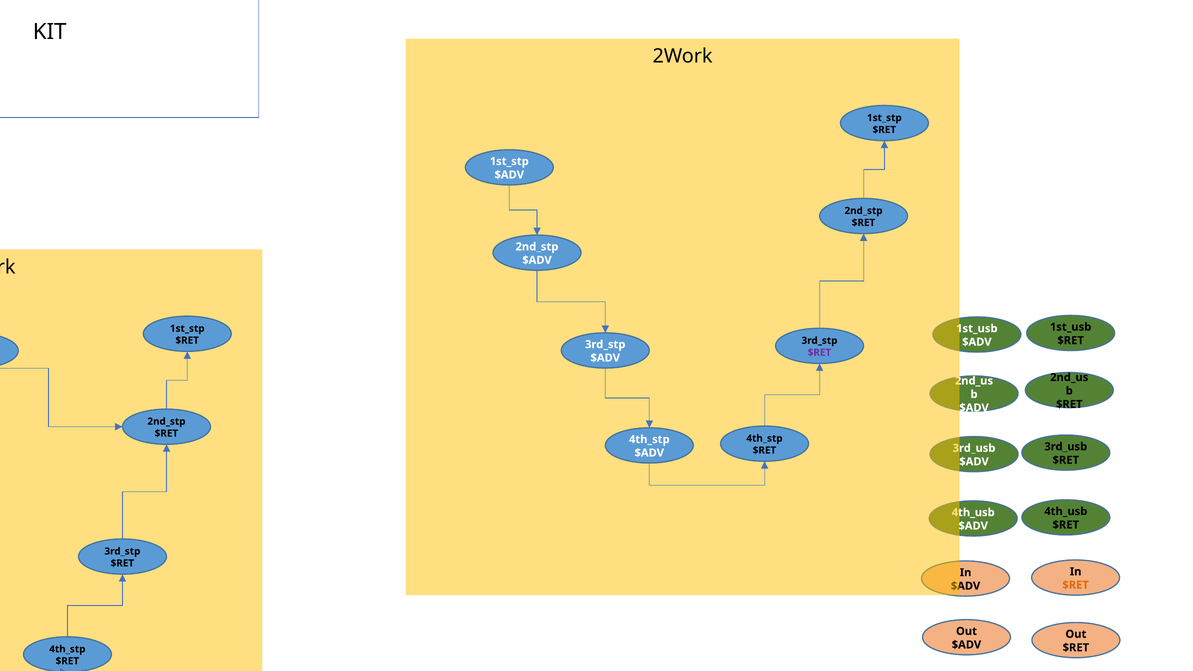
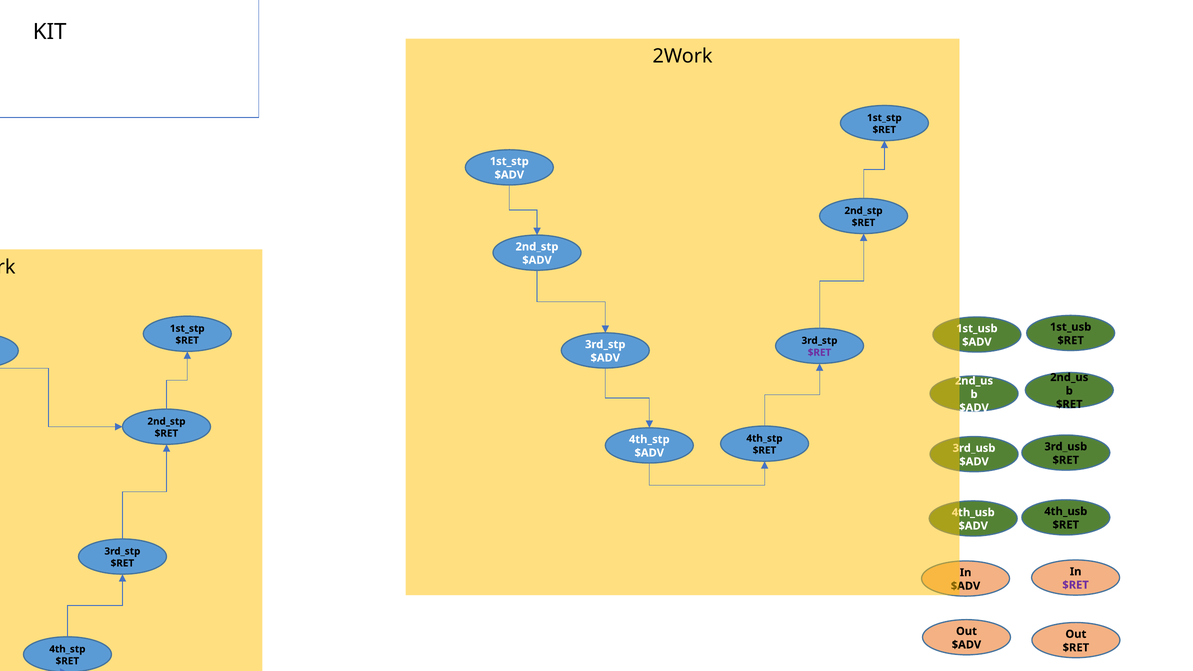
$RET colour: orange -> purple (1076, 585)
